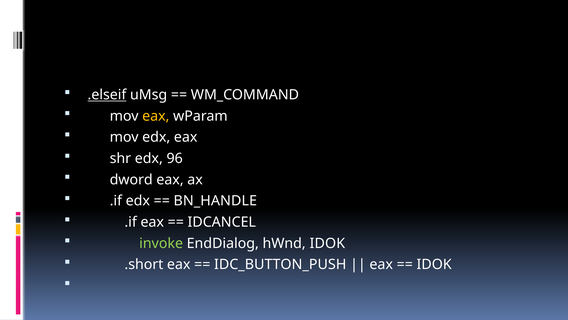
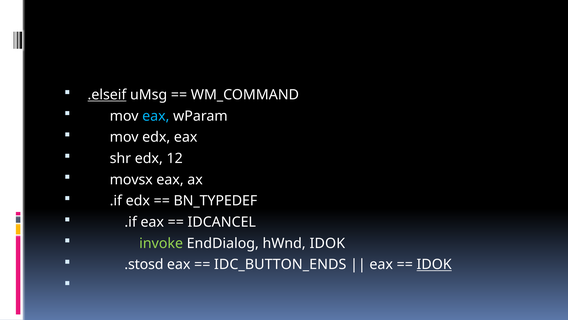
eax colour: yellow -> light blue (156, 116)
96: 96 -> 12 (175, 158)
dword: dword -> movsx (131, 179)
BN_HANDLE: BN_HANDLE -> BN_TYPEDEF (215, 201)
.short: .short -> .stosd (144, 264)
IDC_BUTTON_PUSH: IDC_BUTTON_PUSH -> IDC_BUTTON_ENDS (280, 264)
IDOK underline: none -> present (434, 264)
